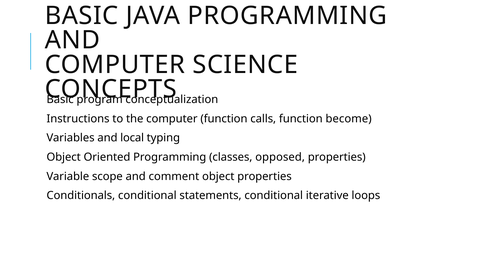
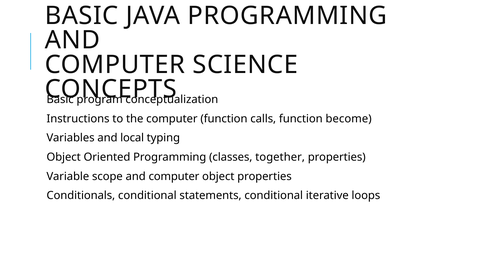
opposed: opposed -> together (280, 157)
scope and comment: comment -> computer (174, 176)
